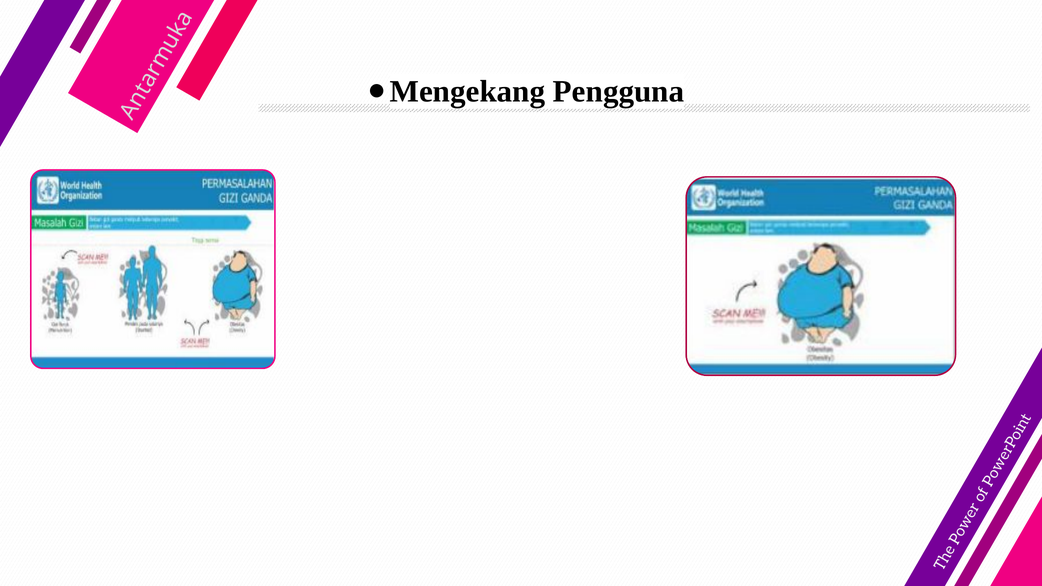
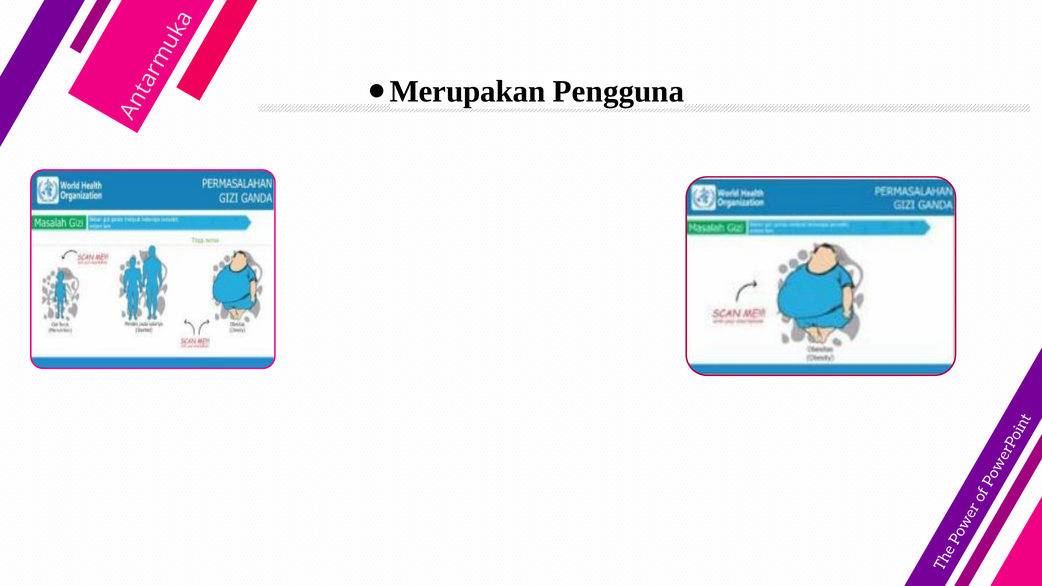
Mengekang: Mengekang -> Merupakan (468, 91)
